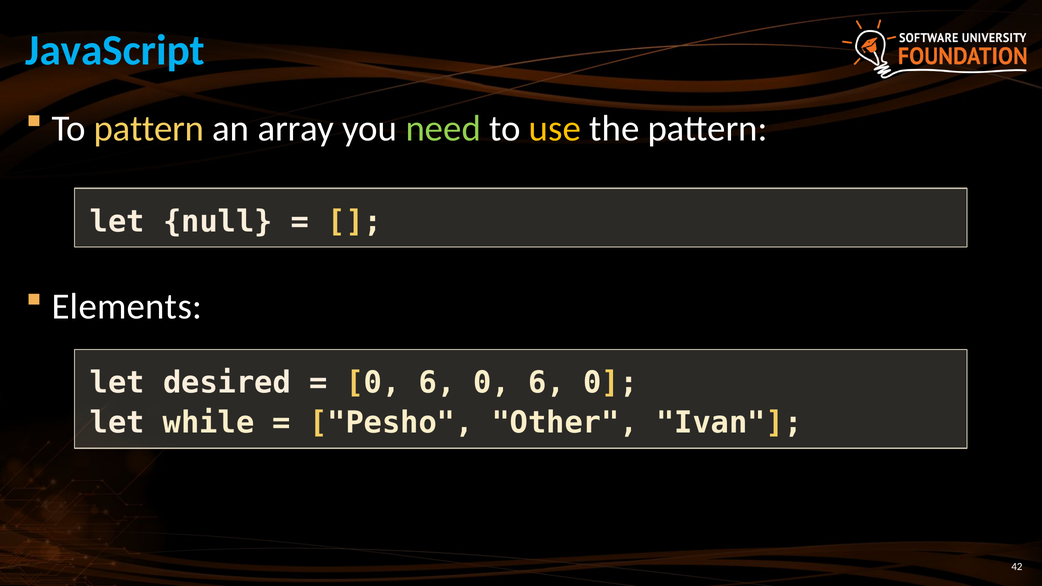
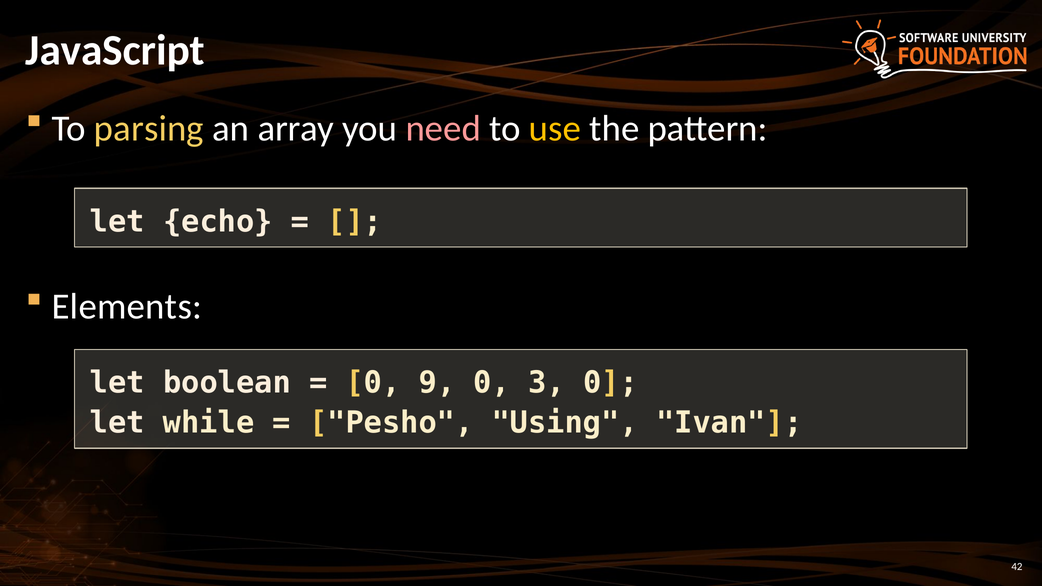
JavaScript colour: light blue -> white (115, 51)
To pattern: pattern -> parsing (149, 128)
need colour: light green -> pink (443, 128)
null: null -> echo (218, 222)
desired: desired -> boolean (227, 383)
6: 6 -> 9 (437, 383)
6: 6 -> 3 (547, 383)
Other: Other -> Using (565, 423)
